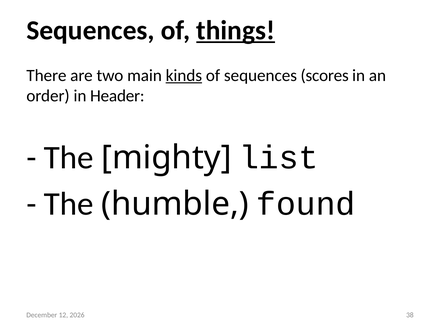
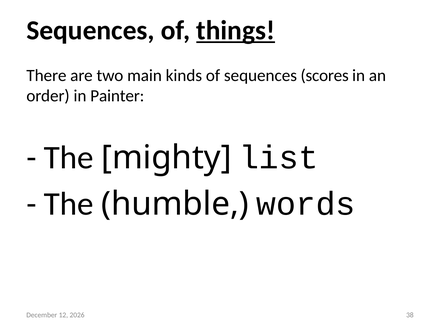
kinds underline: present -> none (184, 75)
Header: Header -> Painter (117, 96)
found: found -> words (306, 204)
